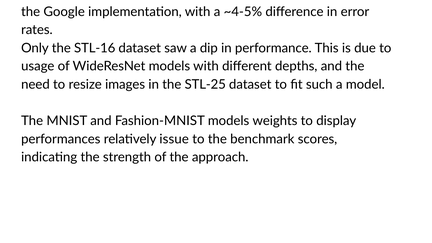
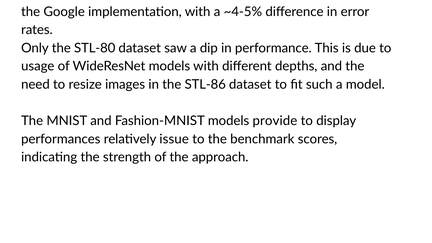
STL-16: STL-16 -> STL-80 (95, 48)
STL-25: STL-25 -> STL-86 (205, 85)
weights: weights -> provide (275, 121)
